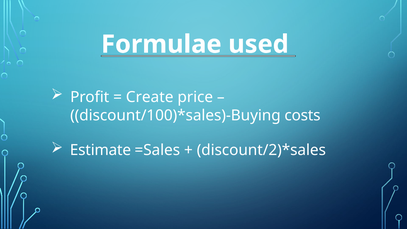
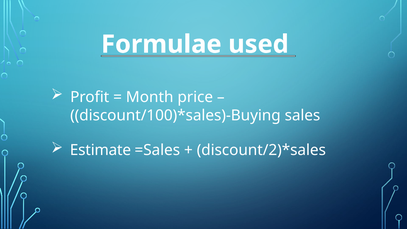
Create: Create -> Month (150, 97)
costs: costs -> sales (302, 115)
